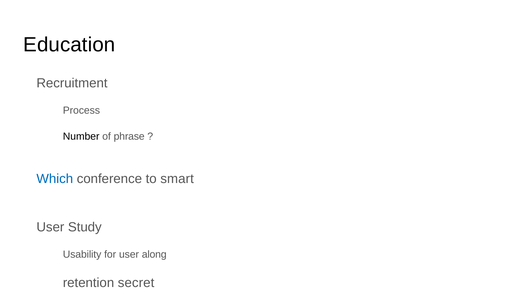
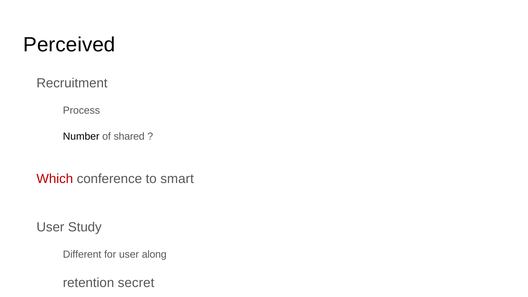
Education: Education -> Perceived (69, 45)
phrase: phrase -> shared (129, 136)
Which colour: blue -> red (55, 179)
Usability: Usability -> Different (82, 254)
